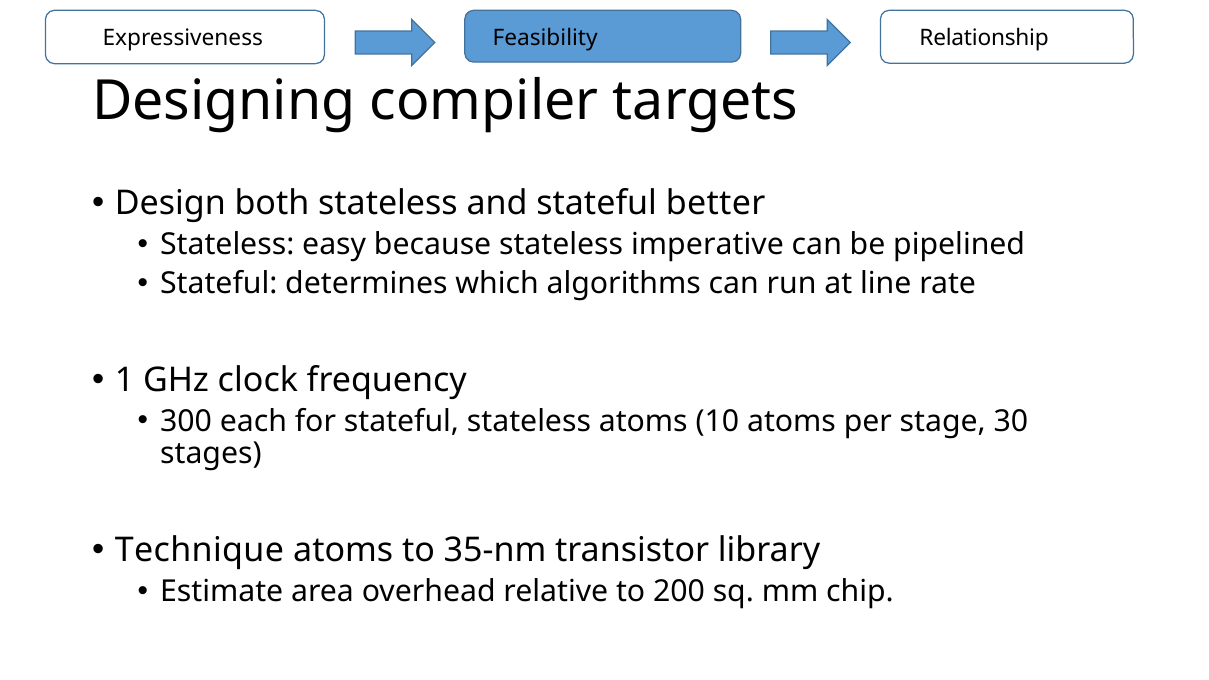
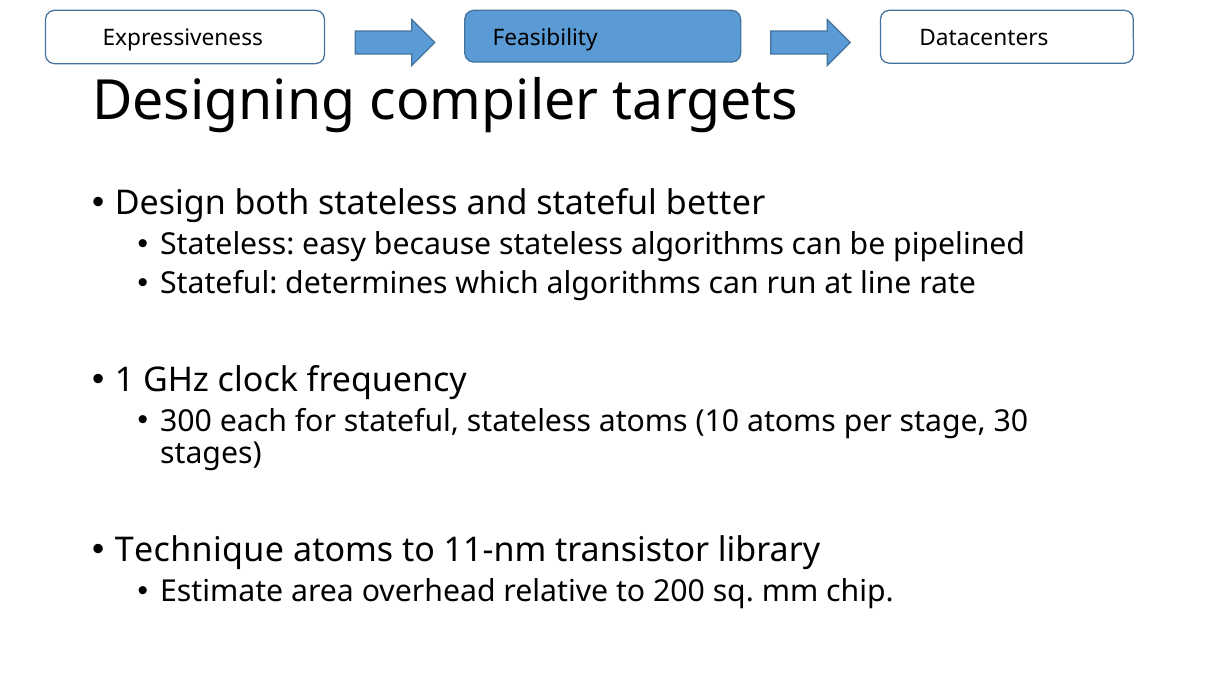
Relationship: Relationship -> Datacenters (984, 38)
stateless imperative: imperative -> algorithms (708, 245)
35-nm: 35-nm -> 11-nm (495, 551)
